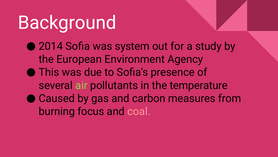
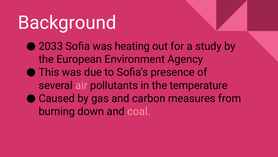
2014: 2014 -> 2033 (51, 46)
system: system -> heating (132, 46)
air colour: light green -> pink (81, 85)
focus: focus -> down (91, 111)
